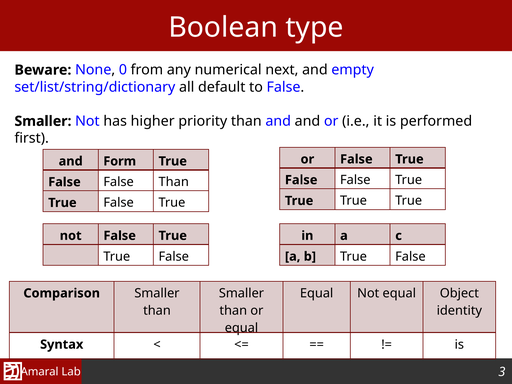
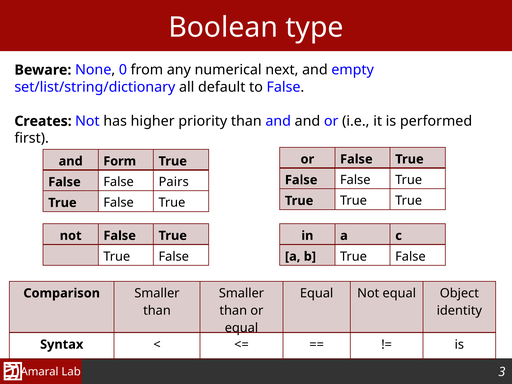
Smaller: Smaller -> Creates (43, 121)
False Than: Than -> Pairs (174, 182)
